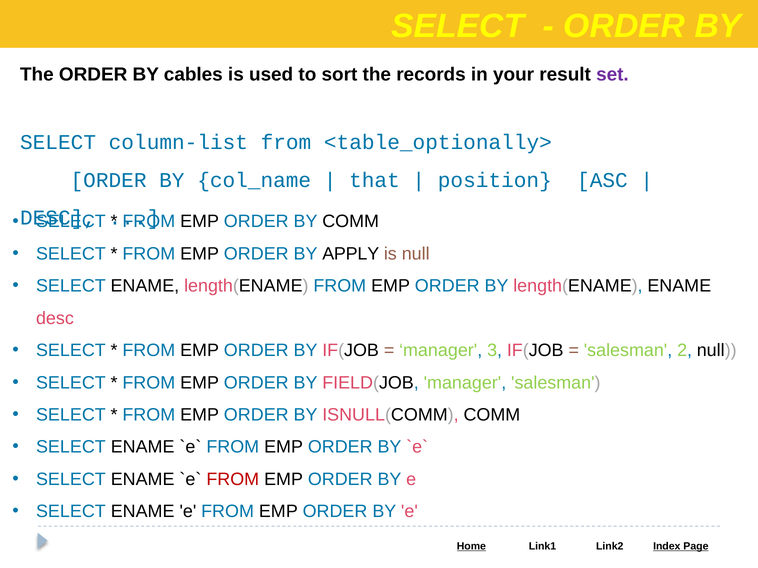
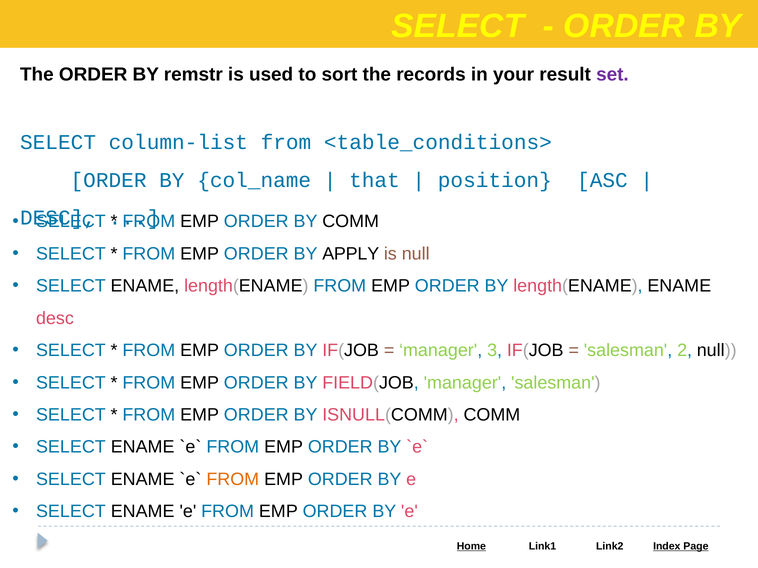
cables: cables -> remstr (193, 75)
<table_optionally>: <table_optionally> -> <table_conditions> (438, 142)
FROM colour: red -> orange (233, 480)
